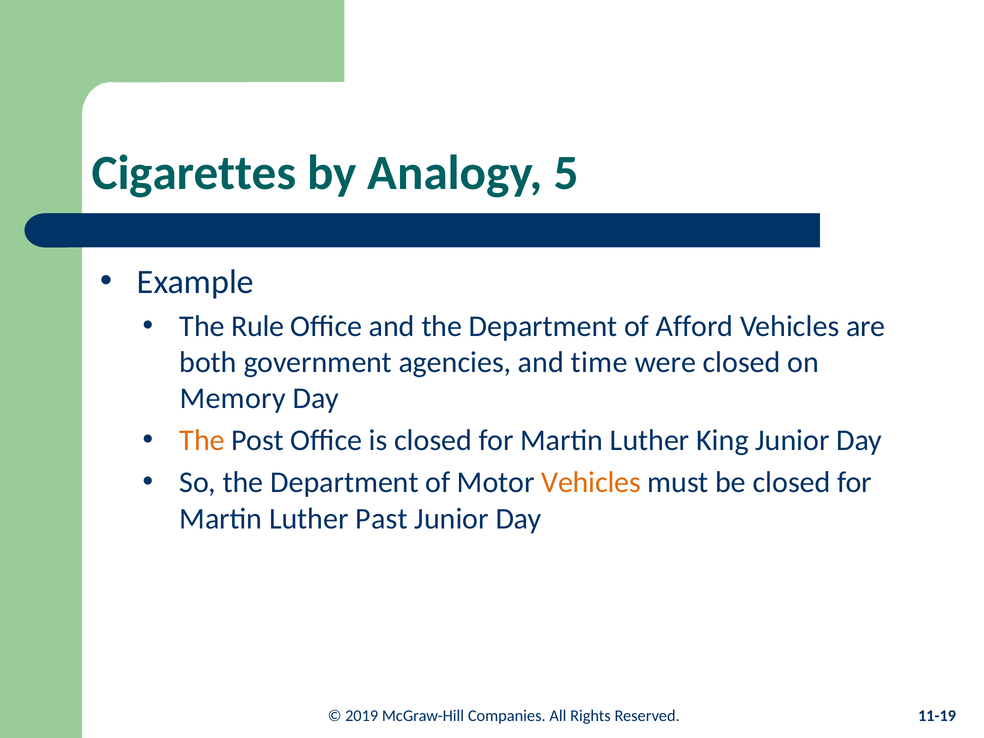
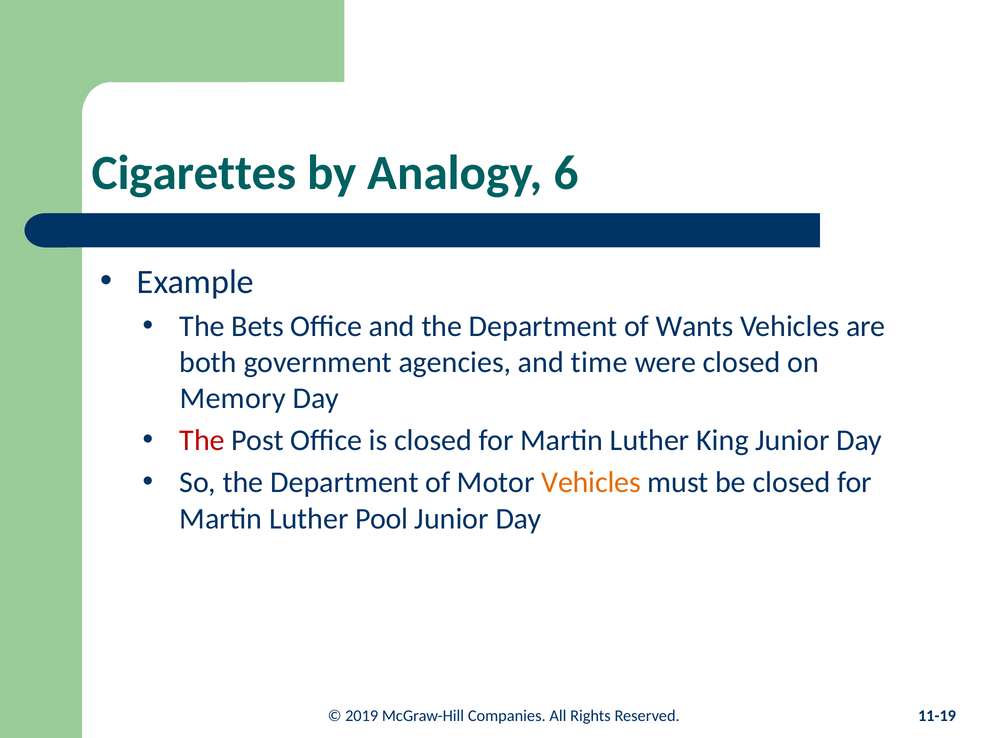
5: 5 -> 6 (566, 173)
Rule: Rule -> Bets (258, 326)
Afford: Afford -> Wants (695, 326)
The colour: orange -> red (202, 440)
Past: Past -> Pool (382, 519)
